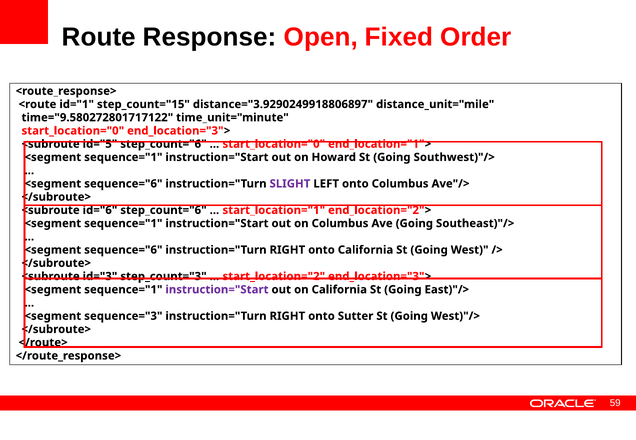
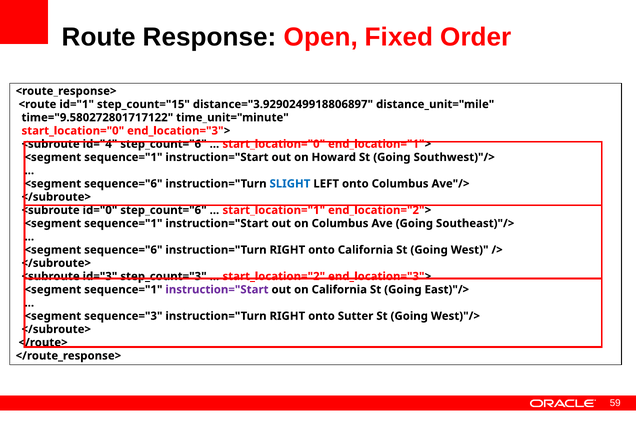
id="5: id="5 -> id="4 (100, 144)
SLIGHT colour: purple -> blue (290, 184)
id="6: id="6 -> id="0 (100, 210)
